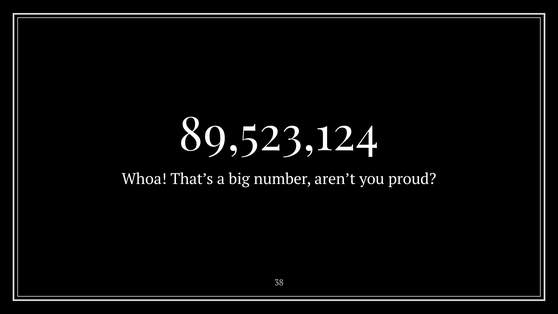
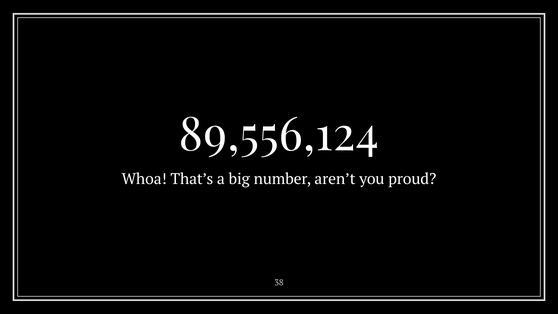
89,523,124: 89,523,124 -> 89,556,124 (279, 135)
